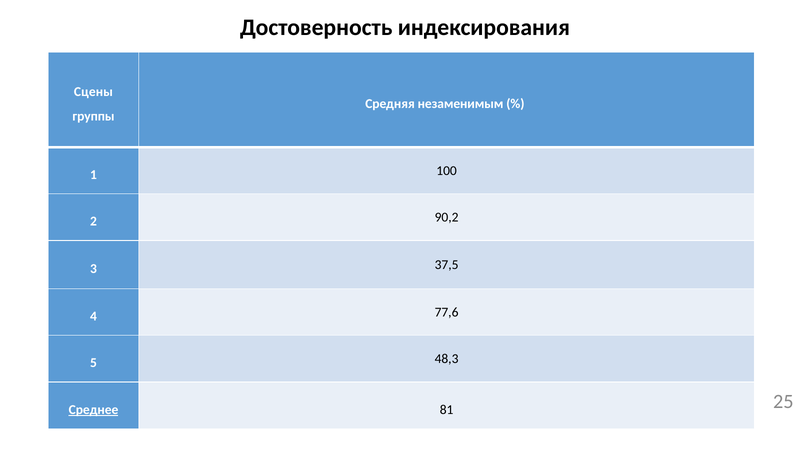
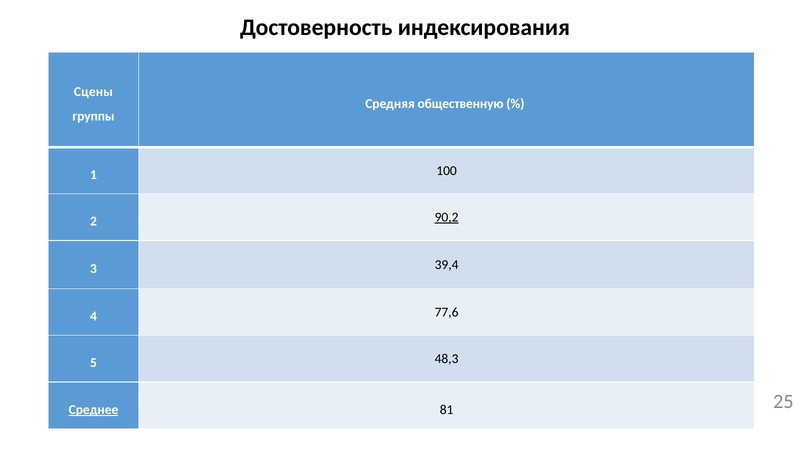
незаменимым: незаменимым -> общественную (461, 104)
90,2 underline: none -> present (447, 217)
37,5: 37,5 -> 39,4 (447, 265)
